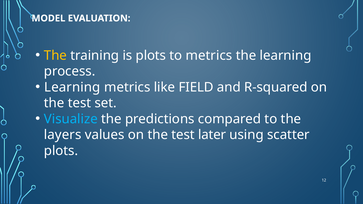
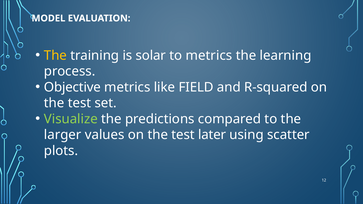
is plots: plots -> solar (151, 55)
Learning: Learning -> Objective (72, 87)
Visualize colour: light blue -> light green (71, 119)
layers: layers -> larger (63, 135)
